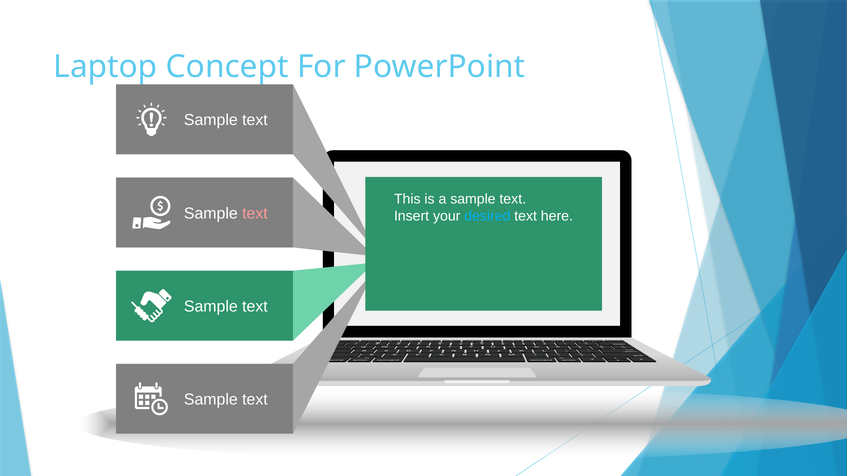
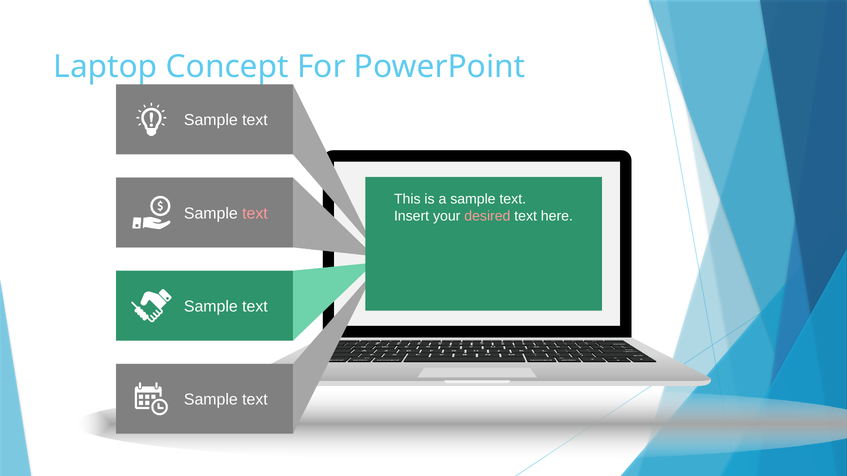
desired colour: light blue -> pink (487, 216)
